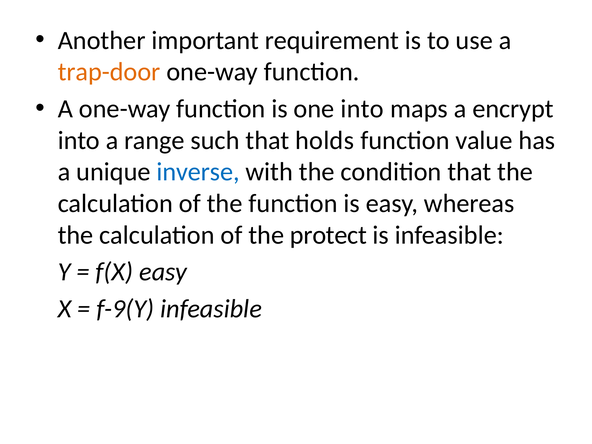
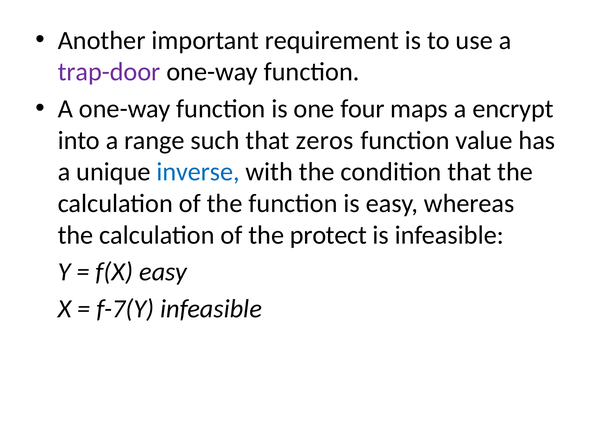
trap-door colour: orange -> purple (109, 72)
one into: into -> four (362, 109)
holds: holds -> zeros (325, 140)
f-9(Y: f-9(Y -> f-7(Y (125, 309)
